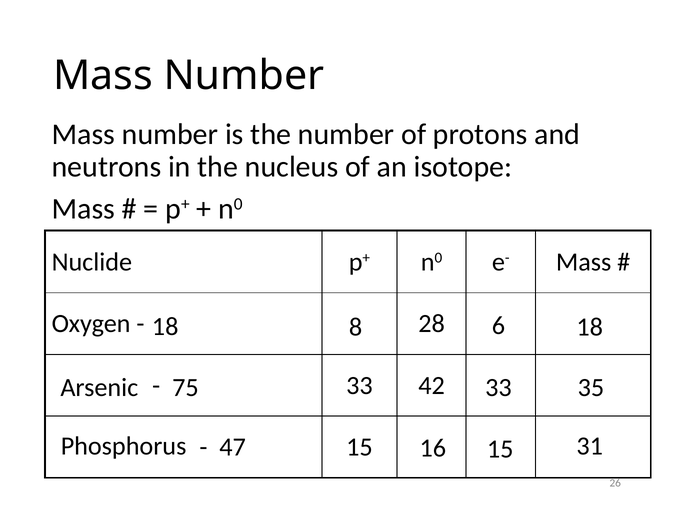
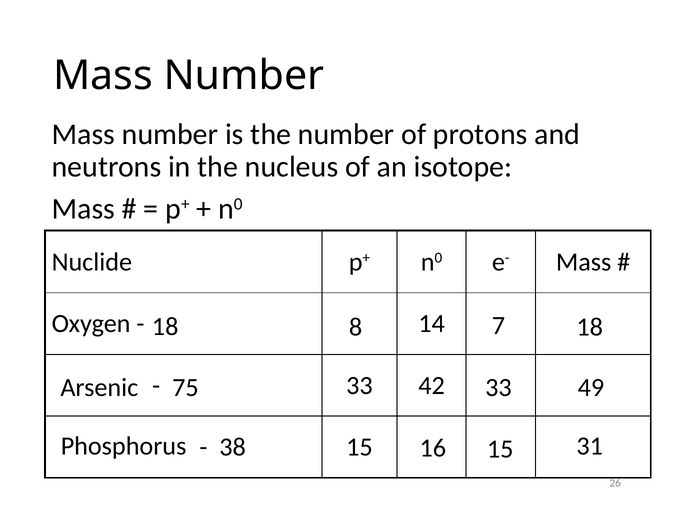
28: 28 -> 14 (432, 324)
6: 6 -> 7 (498, 325)
35: 35 -> 49 (591, 387)
47: 47 -> 38 (233, 447)
